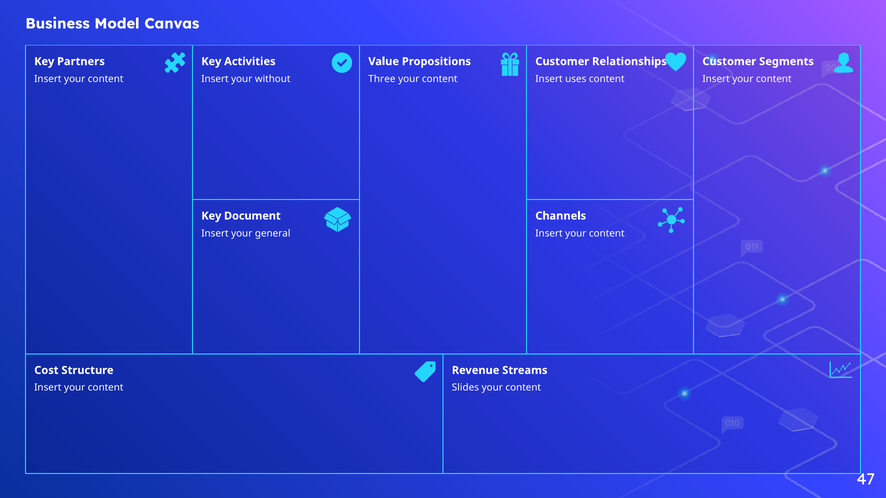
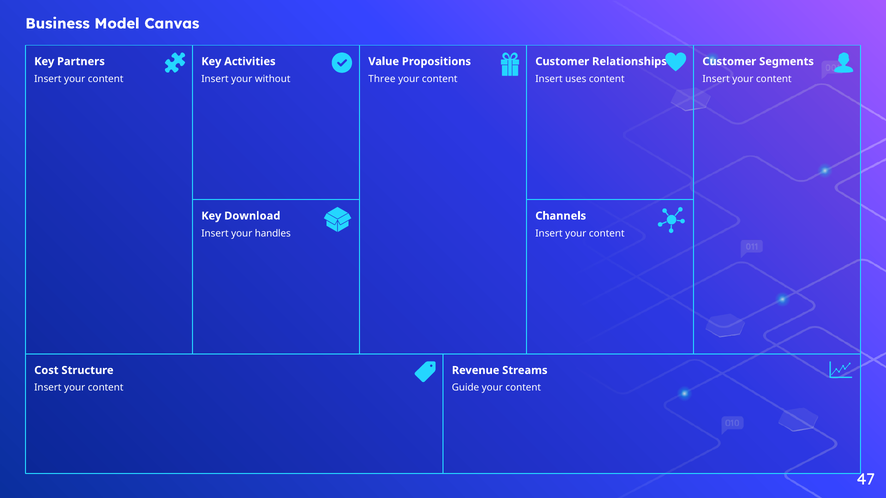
Document: Document -> Download (252, 216)
general: general -> handles (273, 233)
Slides: Slides -> Guide (465, 388)
